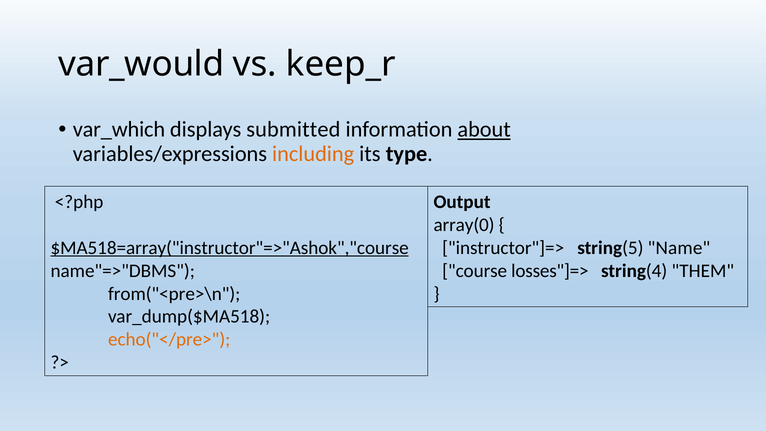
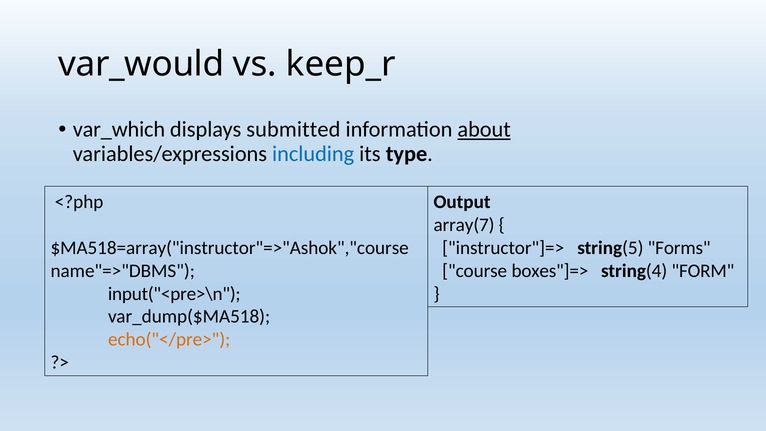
including colour: orange -> blue (313, 154)
array(0: array(0 -> array(7 (464, 225)
$MA518=array("instructor"=>"Ashok","course underline: present -> none (230, 248)
Name: Name -> Forms (679, 248)
losses"]=>: losses"]=> -> boxes"]=> (550, 271)
THEM: THEM -> FORM (703, 271)
from("<pre>\n: from("<pre>\n -> input("<pre>\n (174, 294)
